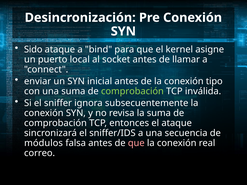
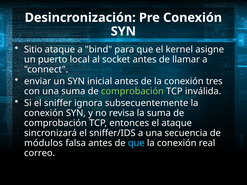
Sido: Sido -> Sitio (33, 49)
tipo: tipo -> tres (214, 81)
que colour: pink -> light blue (136, 143)
